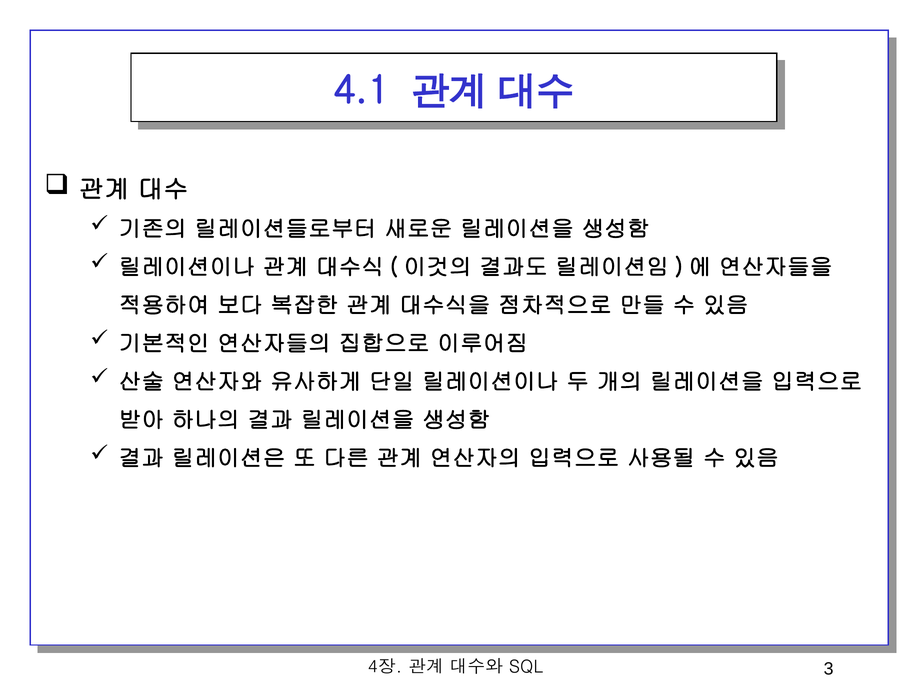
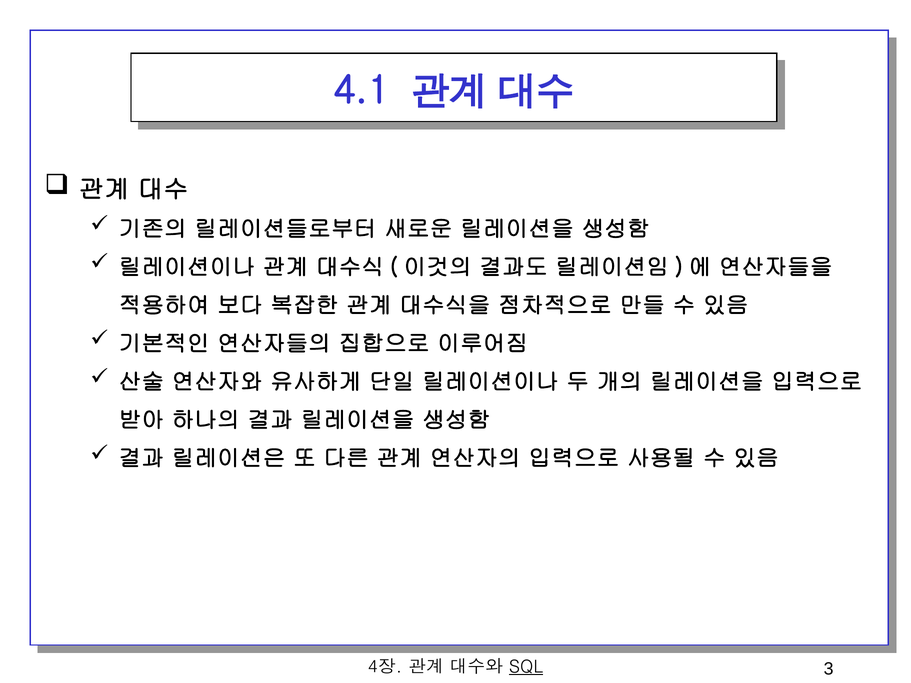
SQL underline: none -> present (526, 667)
